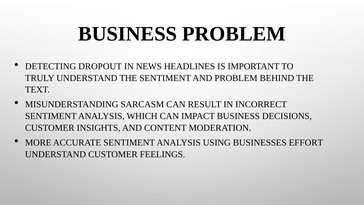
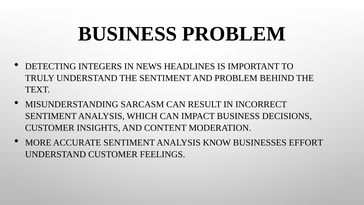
DROPOUT: DROPOUT -> INTEGERS (100, 66)
USING: USING -> KNOW (217, 142)
